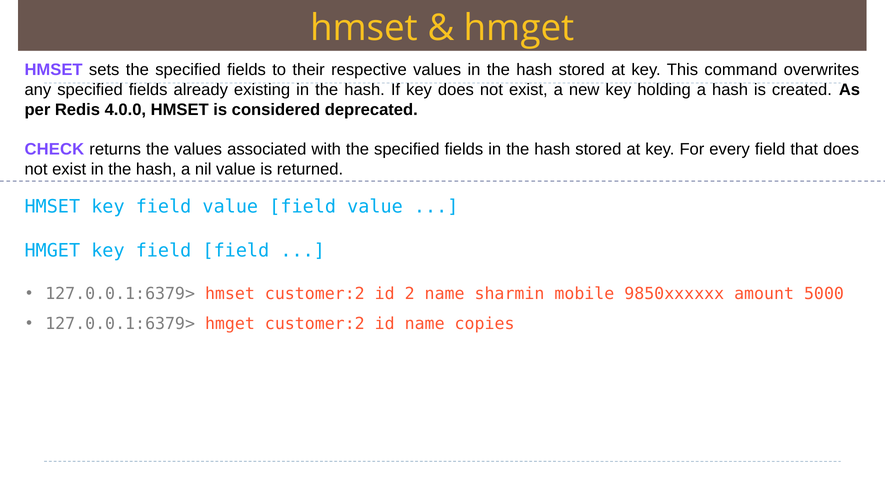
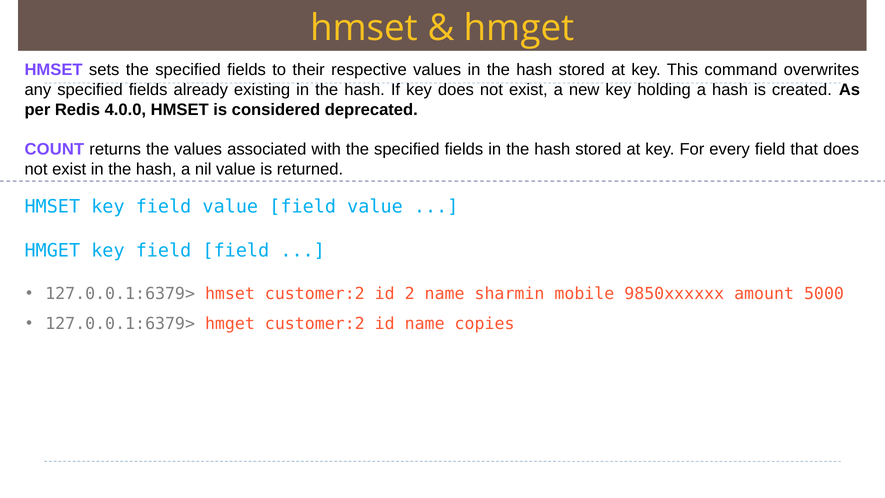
CHECK: CHECK -> COUNT (54, 149)
